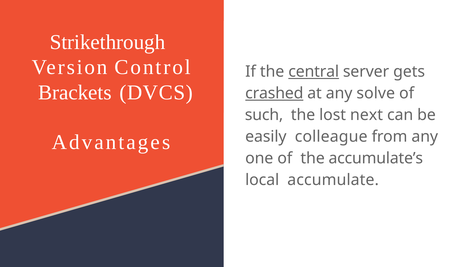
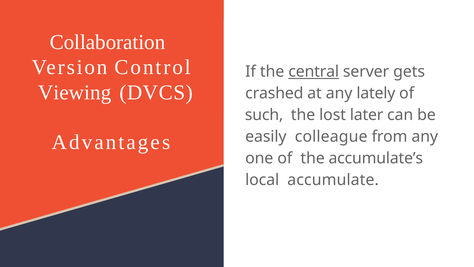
Strikethrough: Strikethrough -> Collaboration (108, 42)
Brackets: Brackets -> Viewing (75, 92)
crashed underline: present -> none (274, 93)
solve: solve -> lately (376, 93)
next: next -> later (367, 115)
